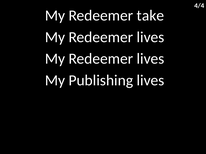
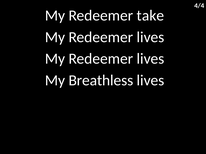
Publishing: Publishing -> Breathless (101, 81)
